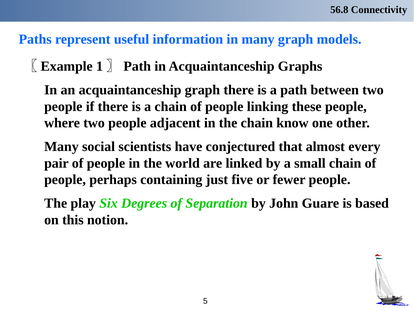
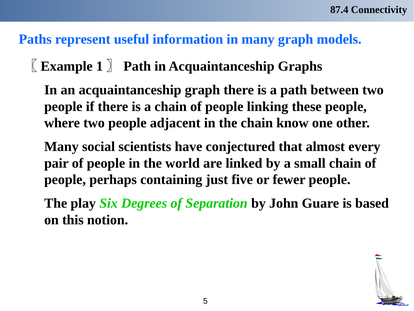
56.8: 56.8 -> 87.4 (339, 10)
